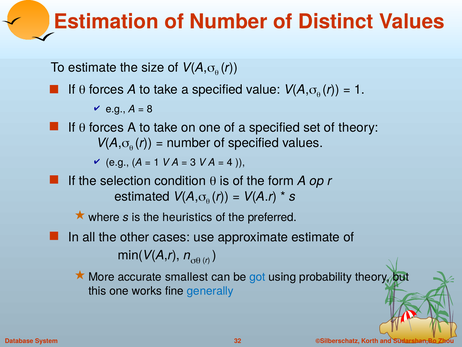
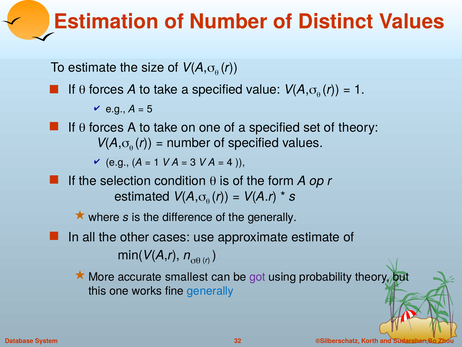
8: 8 -> 5 (150, 109)
heuristics: heuristics -> difference (188, 217)
the preferred: preferred -> generally (272, 217)
got colour: blue -> purple (257, 277)
